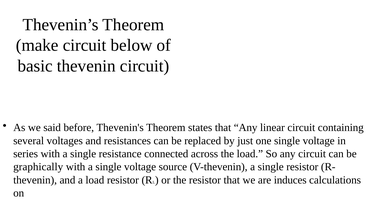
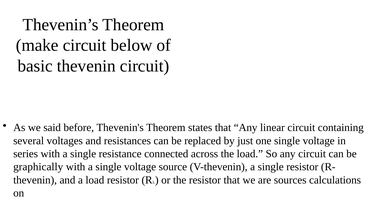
induces: induces -> sources (290, 180)
